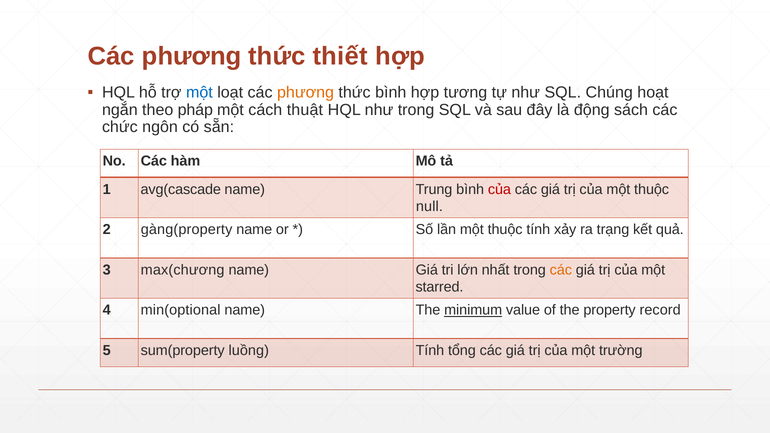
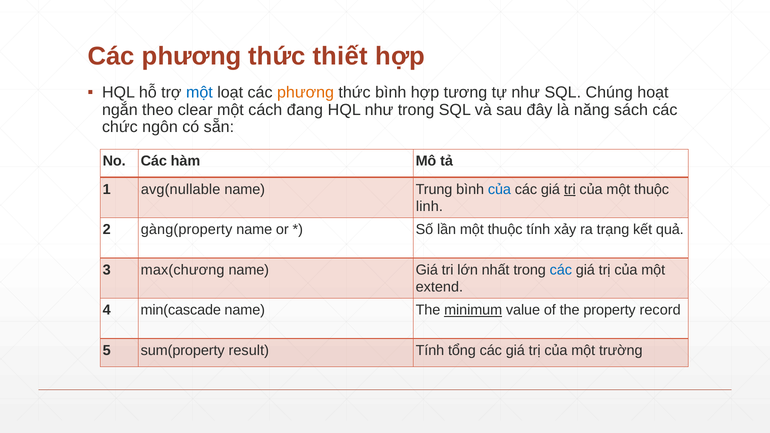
pháp: pháp -> clear (195, 110)
thuật: thuật -> đang (305, 110)
động: động -> năng (592, 110)
avg(cascade: avg(cascade -> avg(nullable (181, 189)
của colour: red -> blue (499, 189)
trị underline: none -> present (570, 189)
null: null -> linh (429, 207)
các colour: orange -> blue (561, 270)
starred: starred -> extend (439, 287)
min(optional: min(optional -> min(cascade (181, 310)
luồng: luồng -> result (249, 351)
